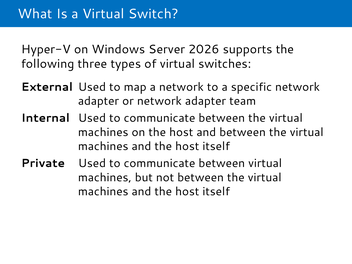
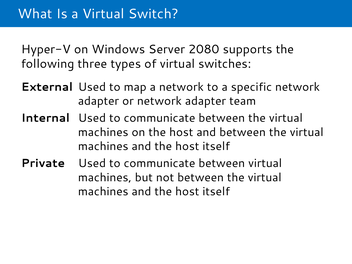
2026: 2026 -> 2080 (204, 49)
